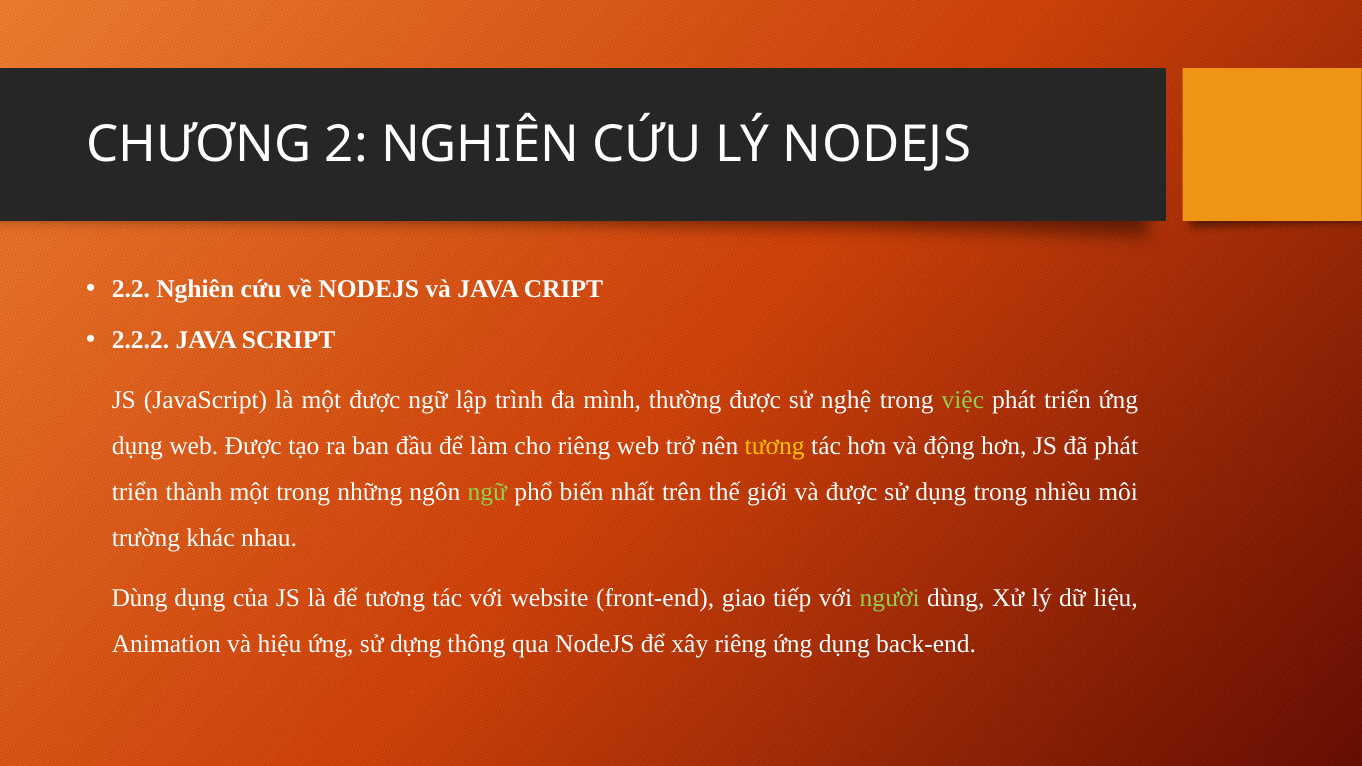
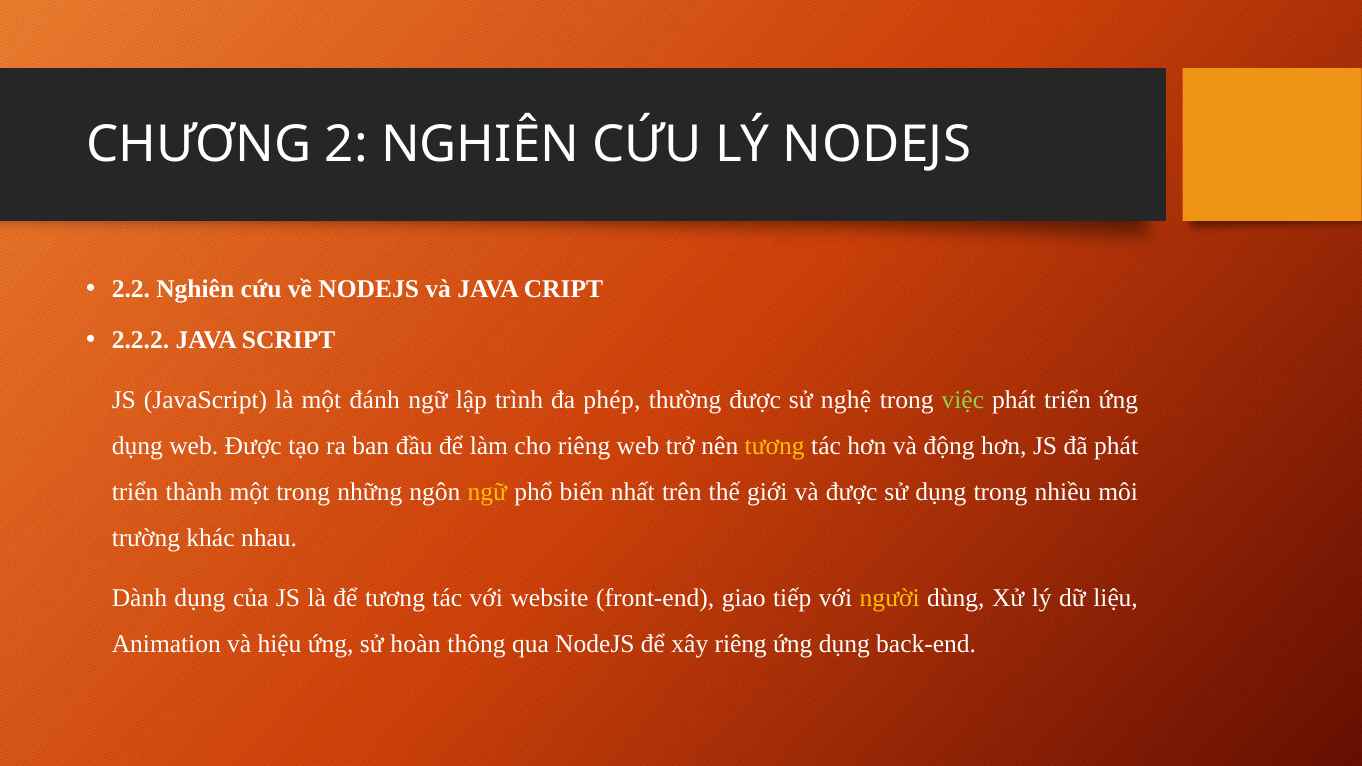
một được: được -> đánh (375, 400)
mình: mình -> phép (612, 400)
ngữ colour: light green -> yellow (487, 492)
Dùng: Dùng -> Dành (139, 599)
người colour: light green -> yellow (890, 599)
dựng: dựng -> hoàn (415, 645)
